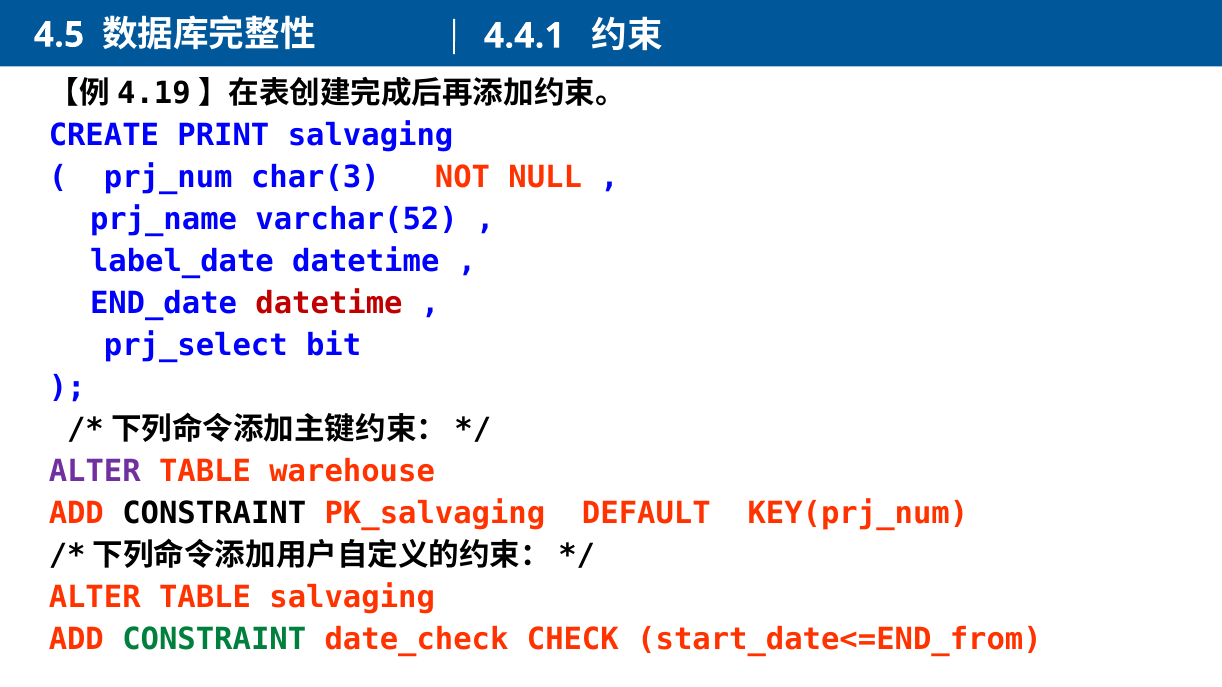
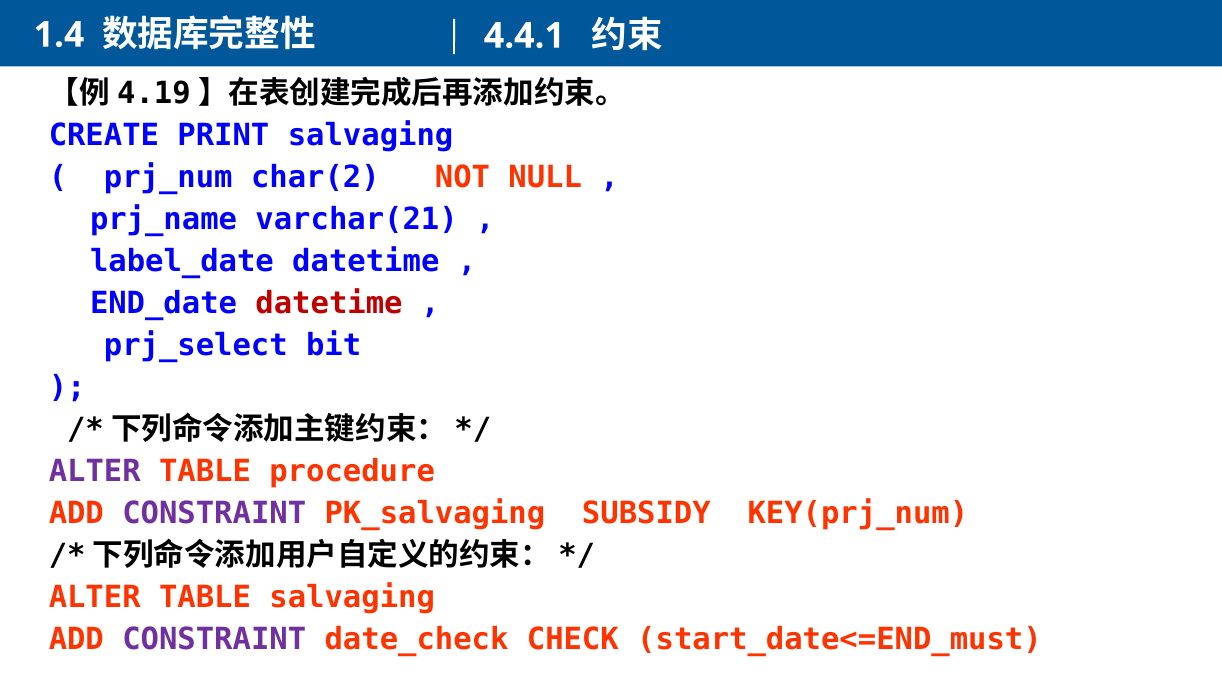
4.5: 4.5 -> 1.4 (59, 35)
char(3: char(3 -> char(2 (315, 177)
varchar(52: varchar(52 -> varchar(21 (357, 219)
warehouse: warehouse -> procedure (352, 472)
CONSTRAINT colour: black -> purple (214, 514)
DEFAULT: DEFAULT -> SUBSIDY (646, 514)
CONSTRAINT colour: green -> purple (214, 640)
start_date<=END_from: start_date<=END_from -> start_date<=END_must (839, 640)
